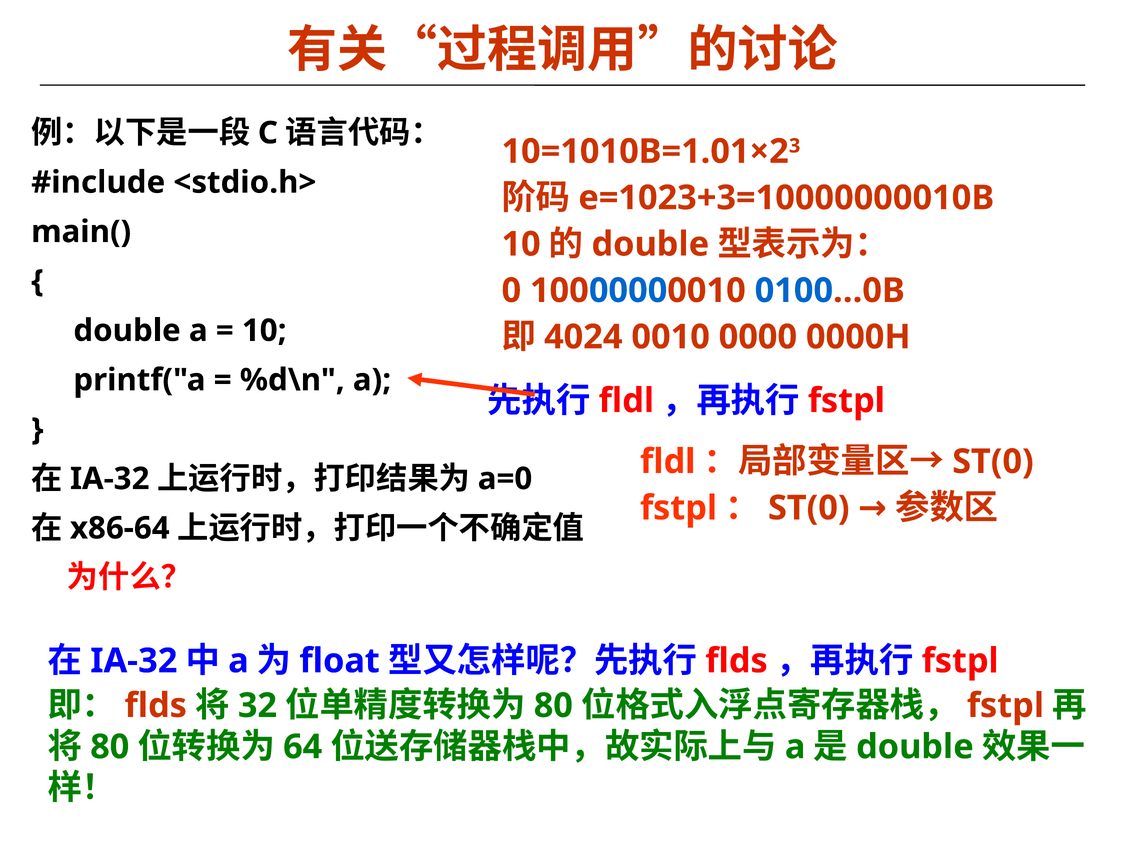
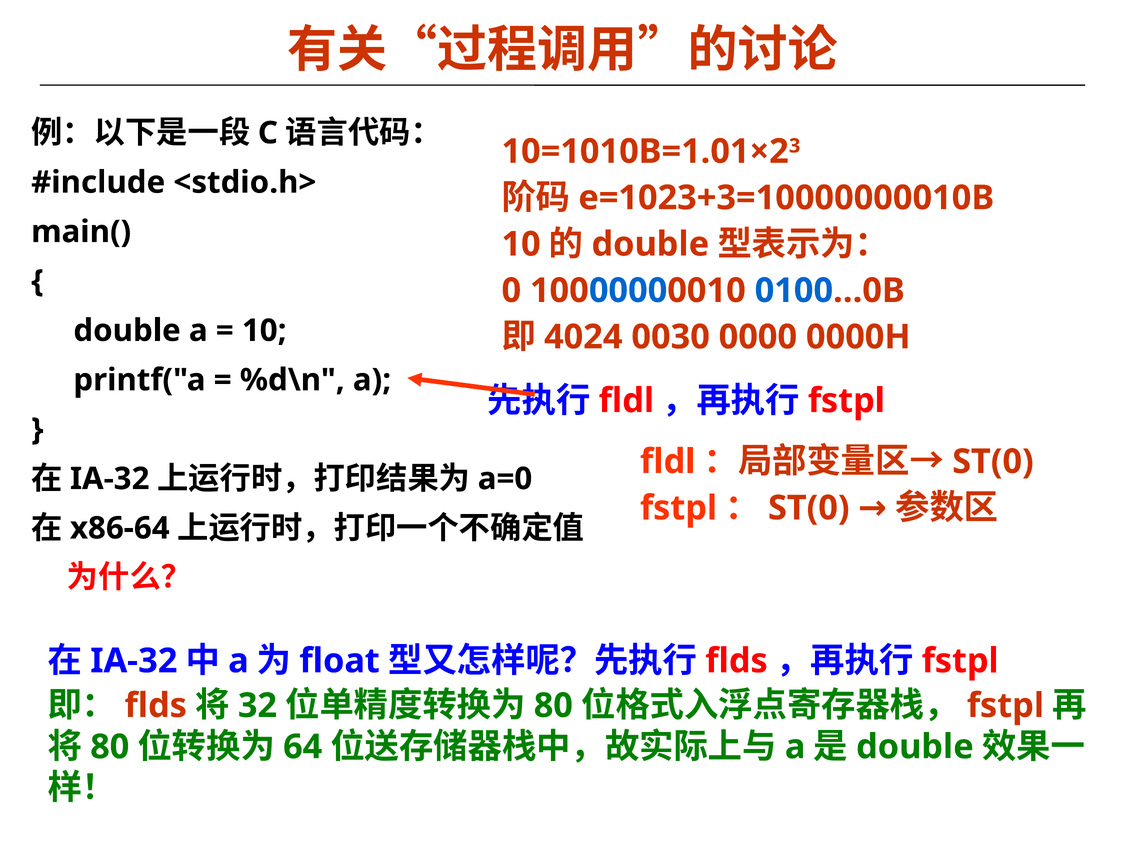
0010: 0010 -> 0030 (671, 337)
